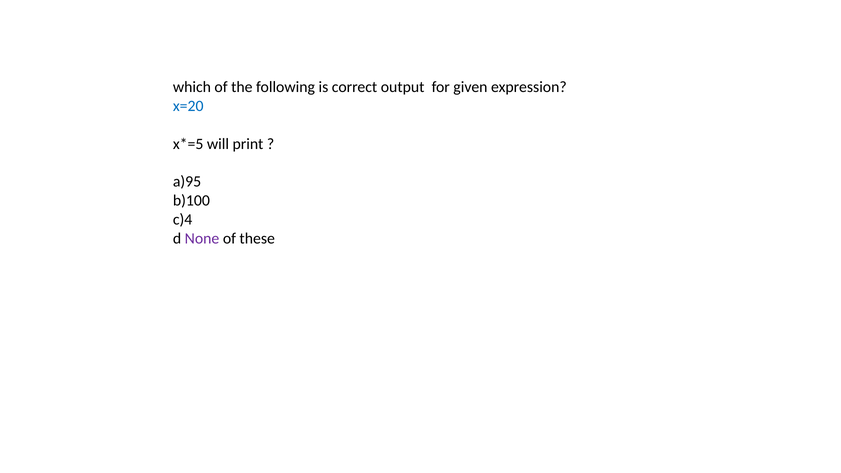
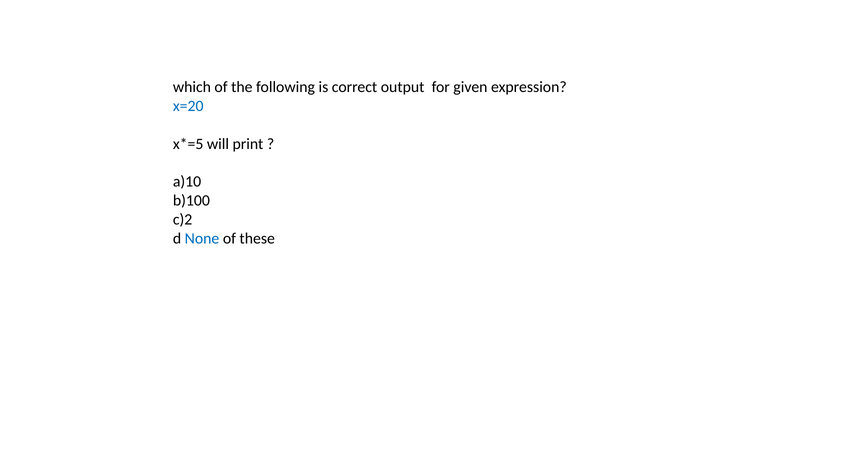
a)95: a)95 -> a)10 (187, 182)
c)4: c)4 -> c)2 (183, 220)
None colour: purple -> blue (202, 239)
